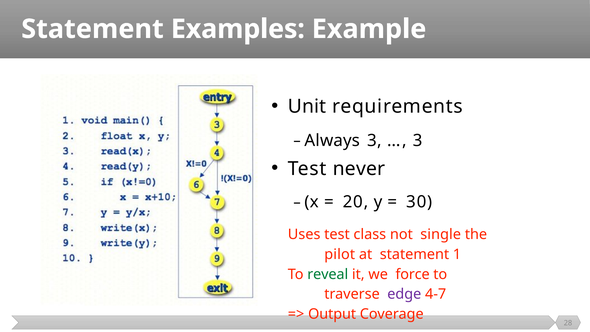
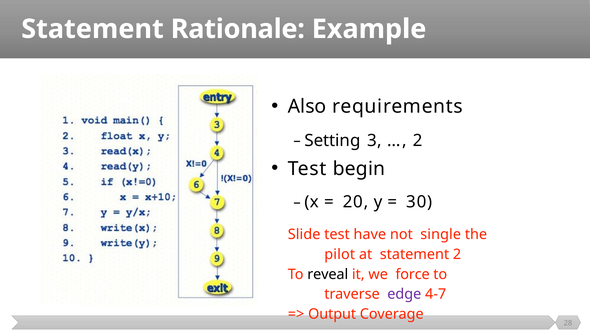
Examples: Examples -> Rationale (238, 29)
Unit: Unit -> Also (307, 106)
Always: Always -> Setting (332, 140)
3: 3 -> 2 (418, 140)
never: never -> begin (359, 169)
Uses: Uses -> Slide (304, 234)
class: class -> have (370, 234)
statement 1: 1 -> 2 (457, 254)
reveal colour: green -> black (328, 274)
